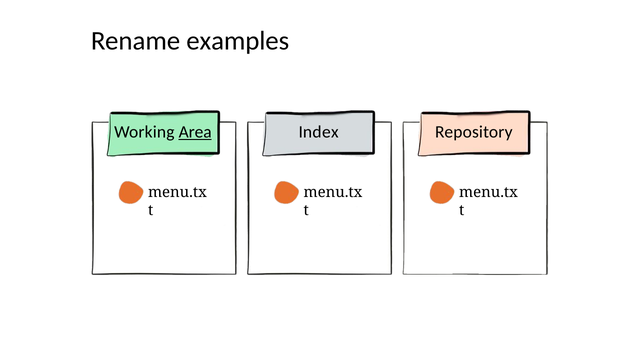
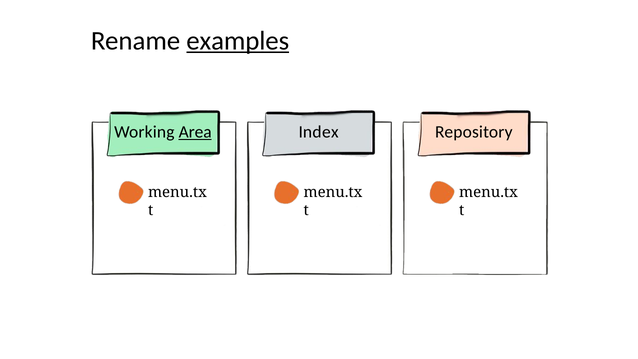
examples underline: none -> present (238, 41)
